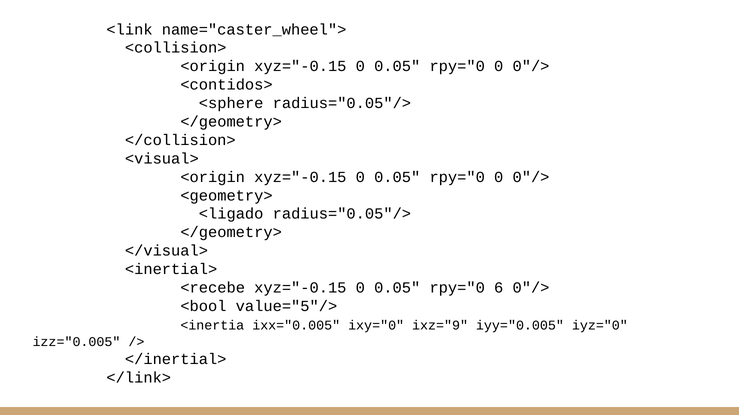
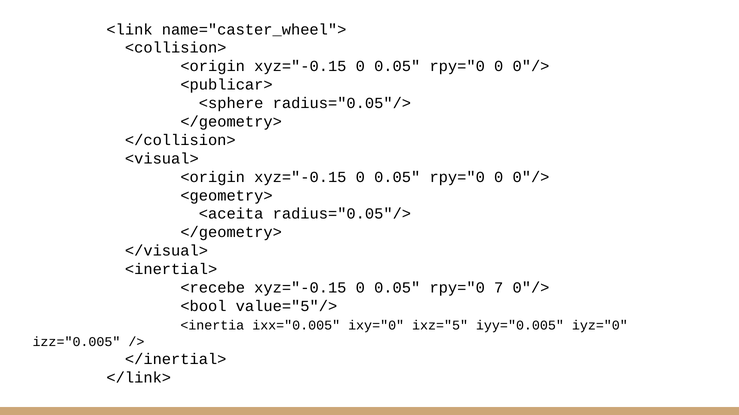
<contidos>: <contidos> -> <publicar> (227, 85)
<ligado: <ligado -> <aceita (231, 214)
6: 6 -> 7 (499, 288)
ixz="9: ixz="9 -> ixz="5 (440, 326)
